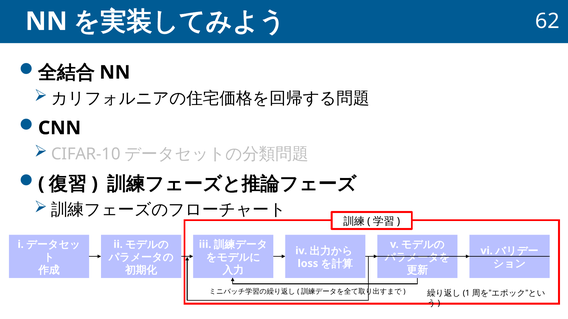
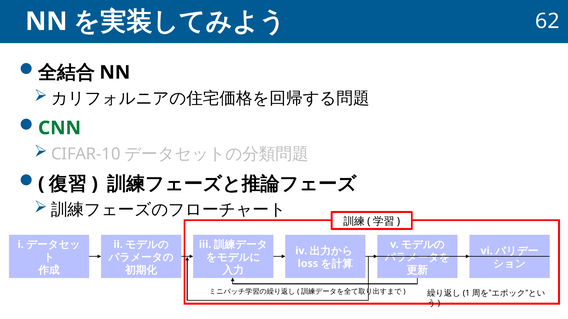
CNN colour: black -> green (60, 128)
